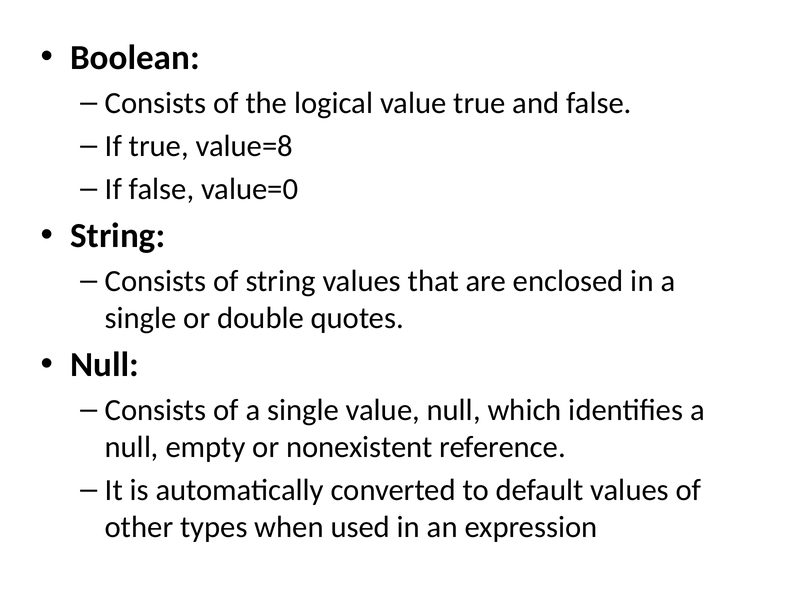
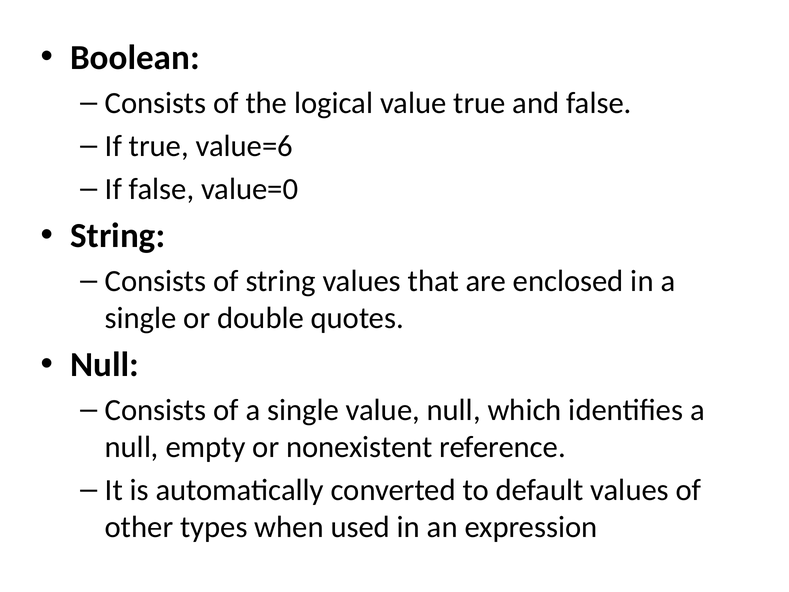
value=8: value=8 -> value=6 (244, 146)
